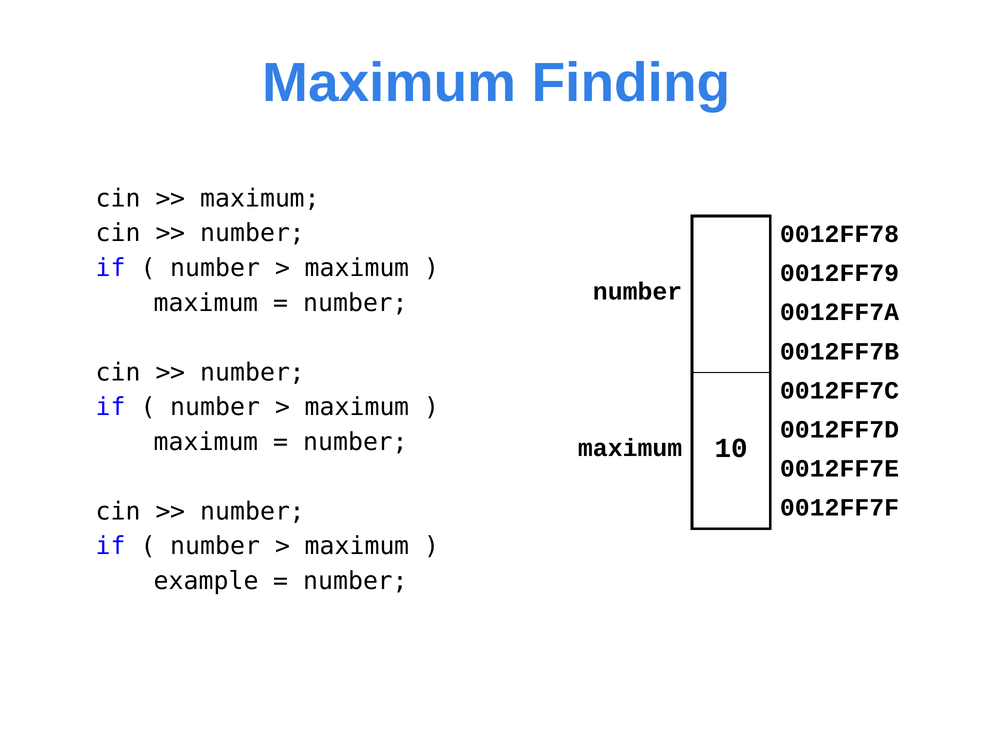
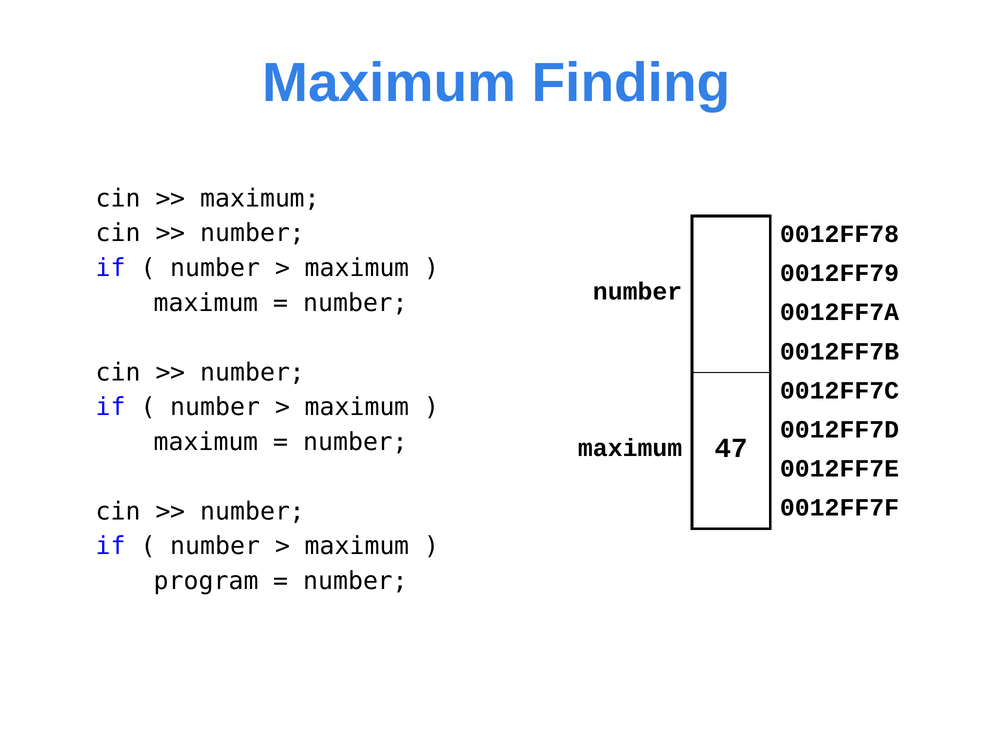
10: 10 -> 47 (731, 448)
example: example -> program (206, 581)
